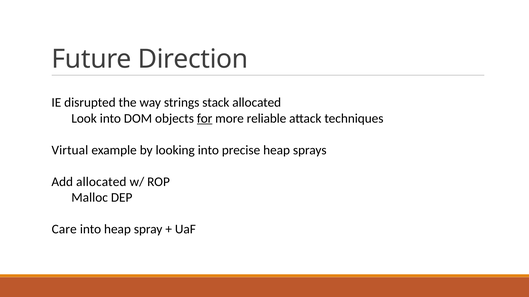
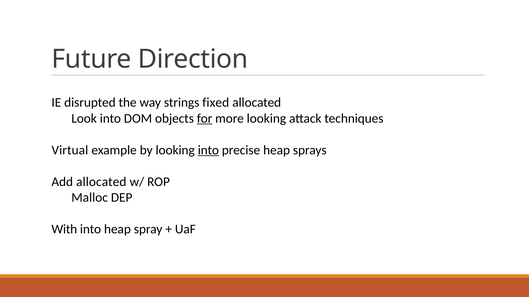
stack: stack -> fixed (216, 103)
more reliable: reliable -> looking (266, 119)
into underline: none -> present (208, 150)
Care: Care -> With (64, 230)
